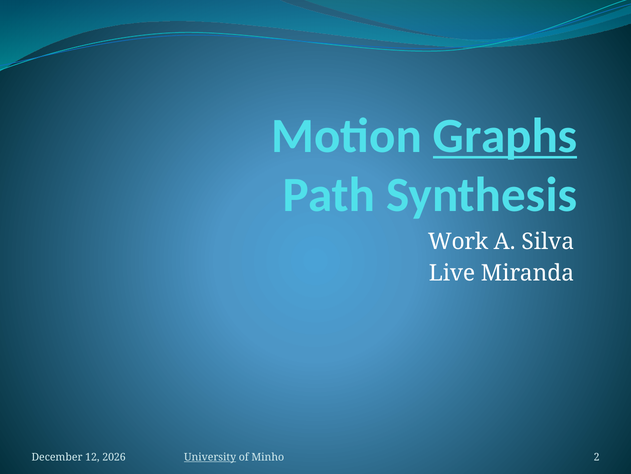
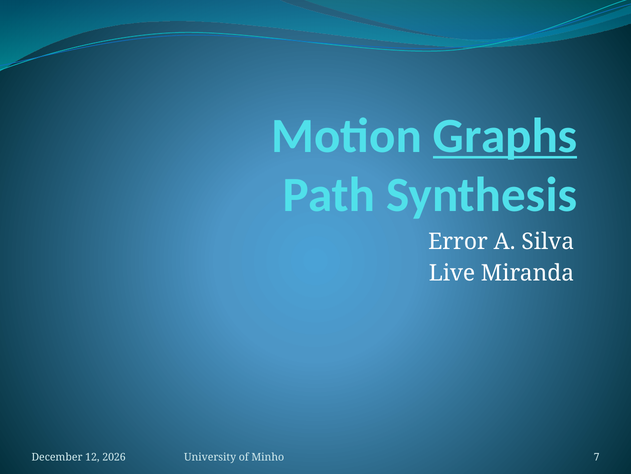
Work: Work -> Error (458, 241)
University underline: present -> none (210, 457)
2: 2 -> 7 (597, 457)
